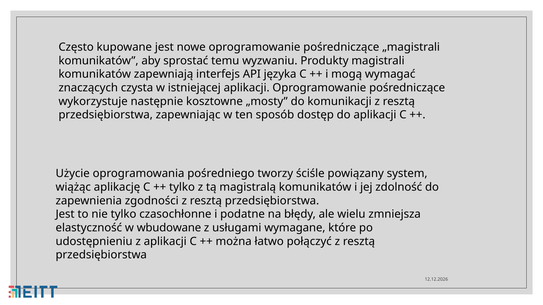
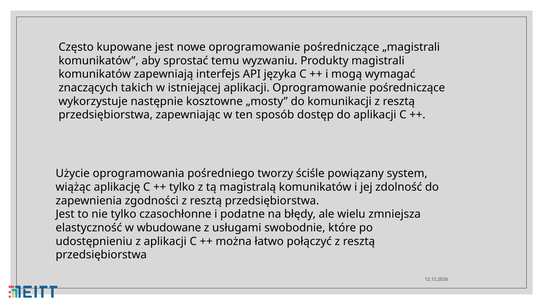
czysta: czysta -> takich (137, 88)
wymagane: wymagane -> swobodnie (295, 228)
